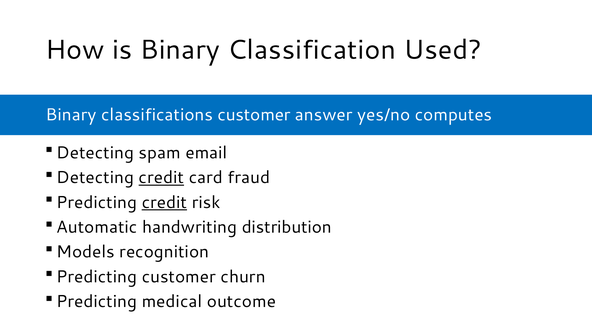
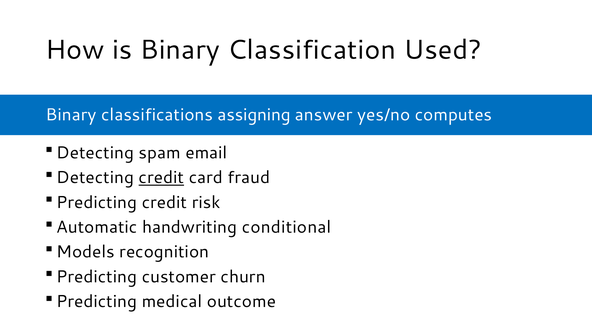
classifications customer: customer -> assigning (254, 115)
credit underline: present -> none (164, 202)
distribution: distribution -> conditional (287, 227)
